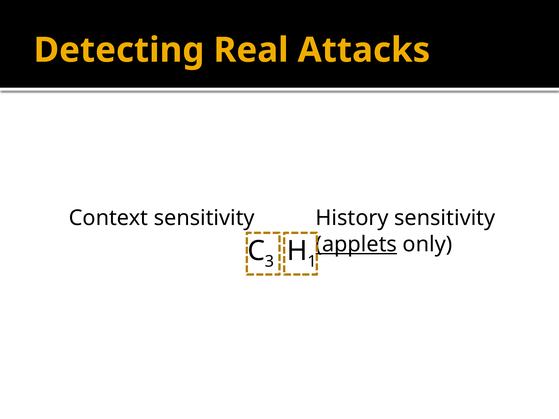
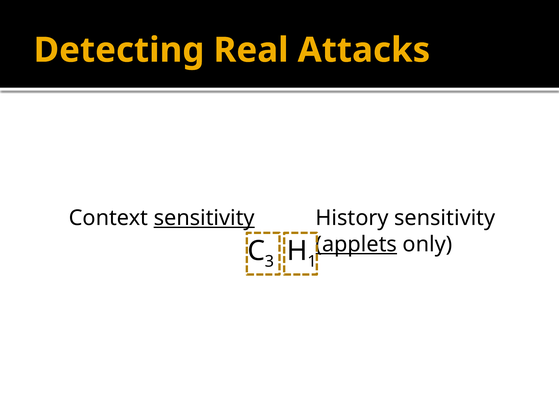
sensitivity underline: none -> present (204, 218)
